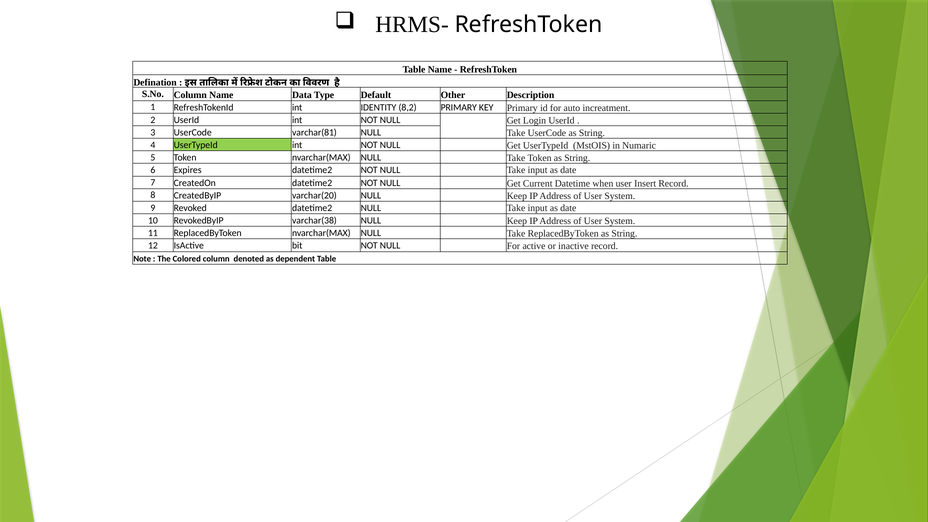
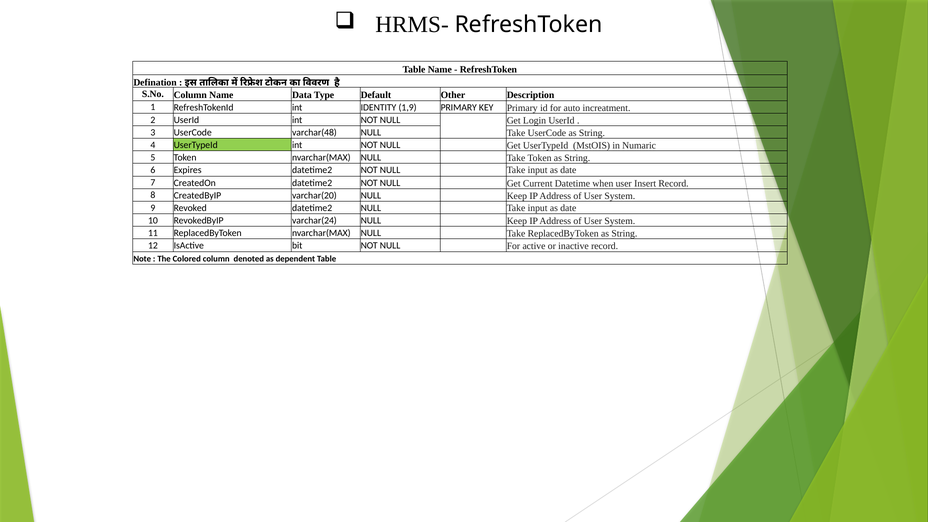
8,2: 8,2 -> 1,9 (408, 107)
varchar(81: varchar(81 -> varchar(48 (314, 133)
varchar(38: varchar(38 -> varchar(24 (314, 221)
